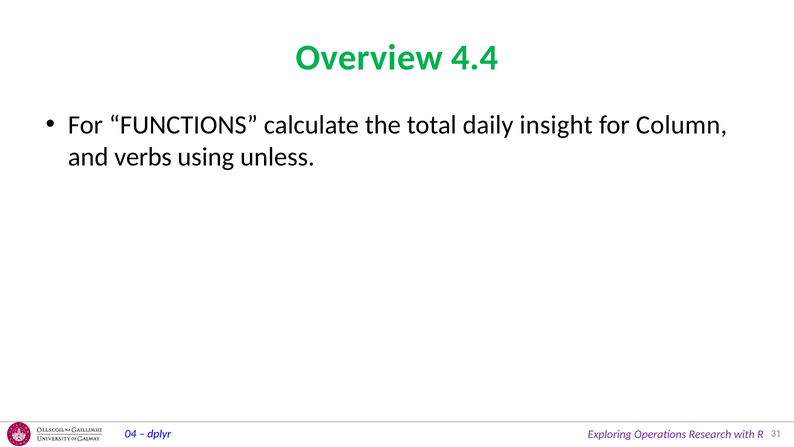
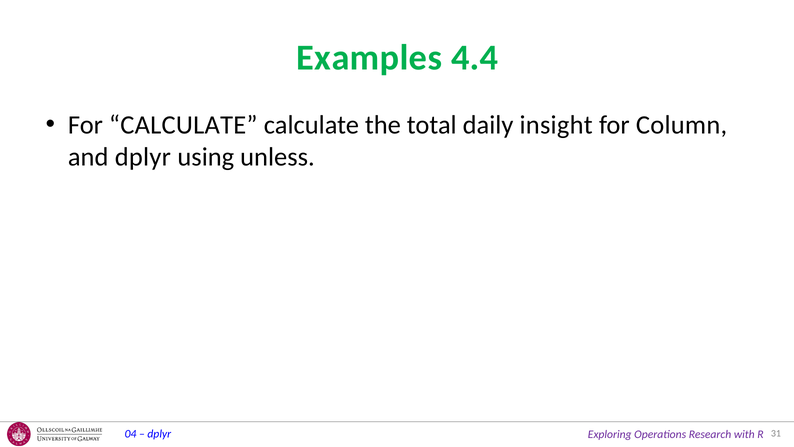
Overview: Overview -> Examples (369, 58)
For FUNCTIONS: FUNCTIONS -> CALCULATE (183, 125)
and verbs: verbs -> dplyr (143, 157)
